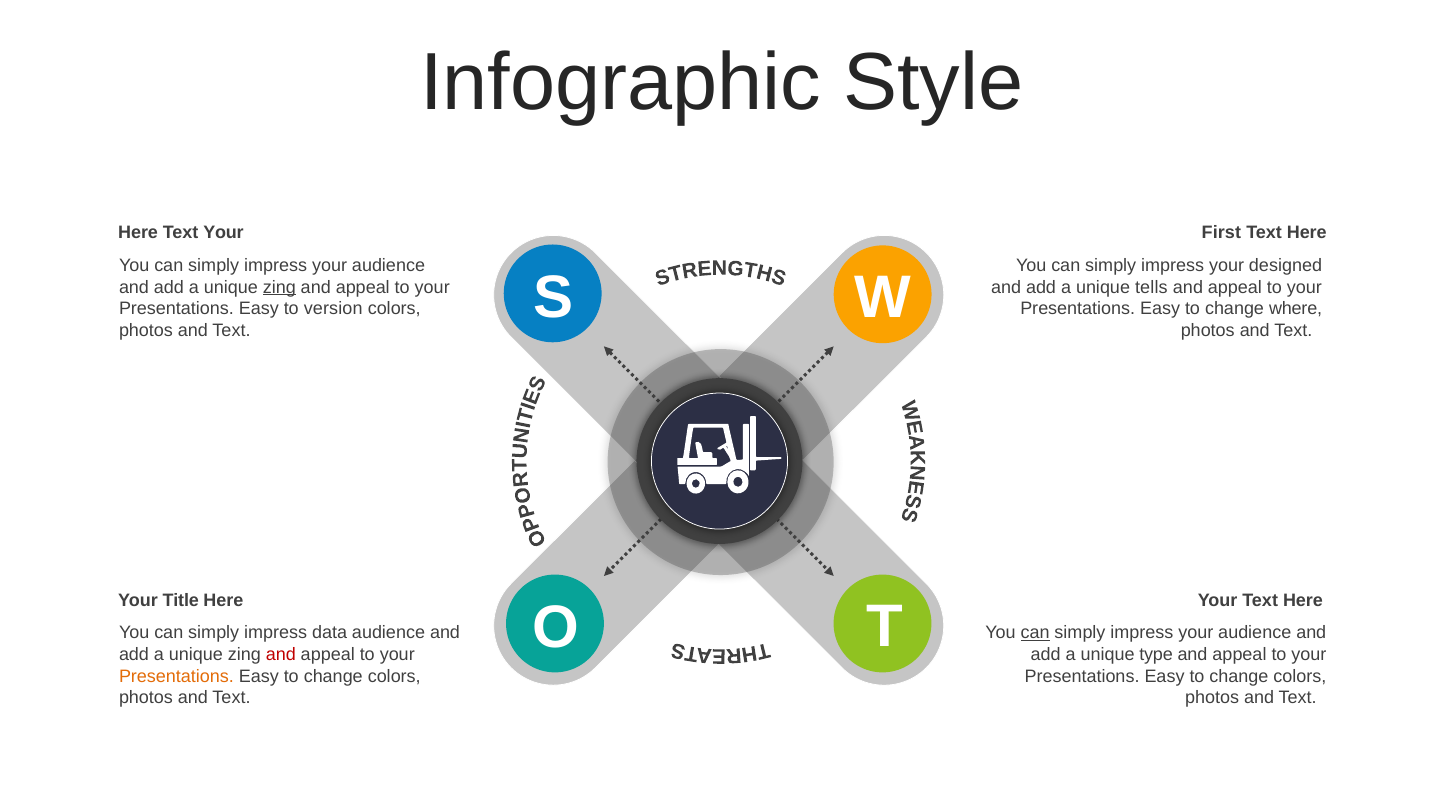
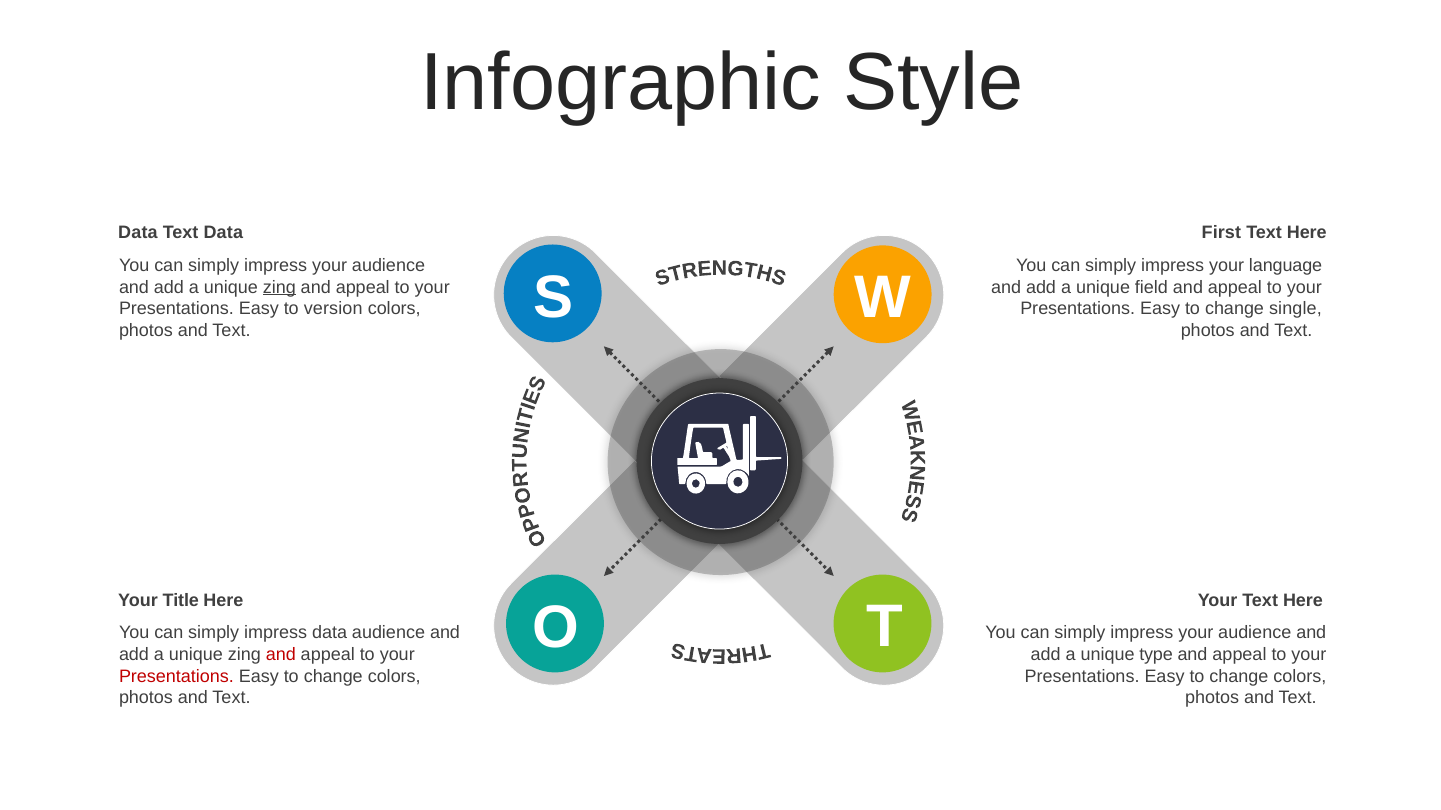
Here: Here -> Data (138, 233)
Your: Your -> Data (223, 233)
designed: designed -> language (1286, 266)
tells: tells -> field (1151, 287)
where: where -> single (1295, 309)
can underline: present -> none (1035, 633)
Presentations colour: orange -> red (176, 677)
